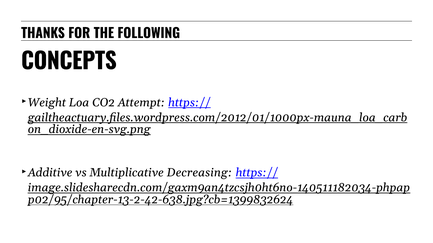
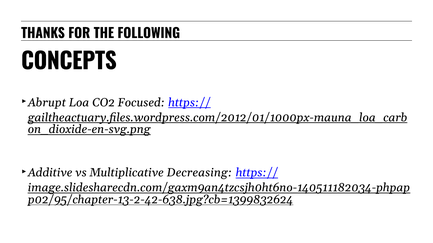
Weight: Weight -> Abrupt (47, 102)
Attempt: Attempt -> Focused (142, 102)
